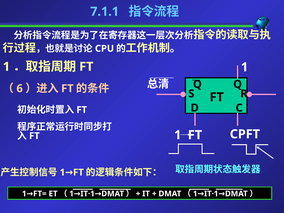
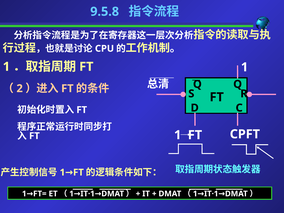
7.1.1: 7.1.1 -> 9.5.8 (105, 12)
6: 6 -> 2 (20, 88)
